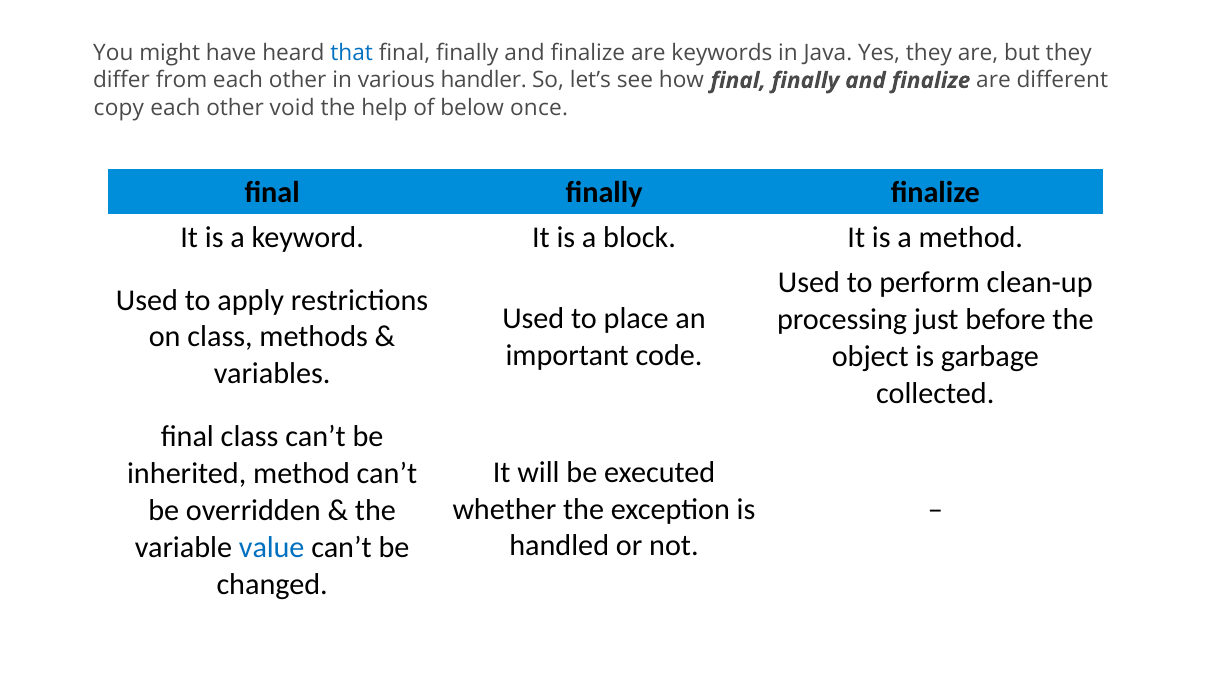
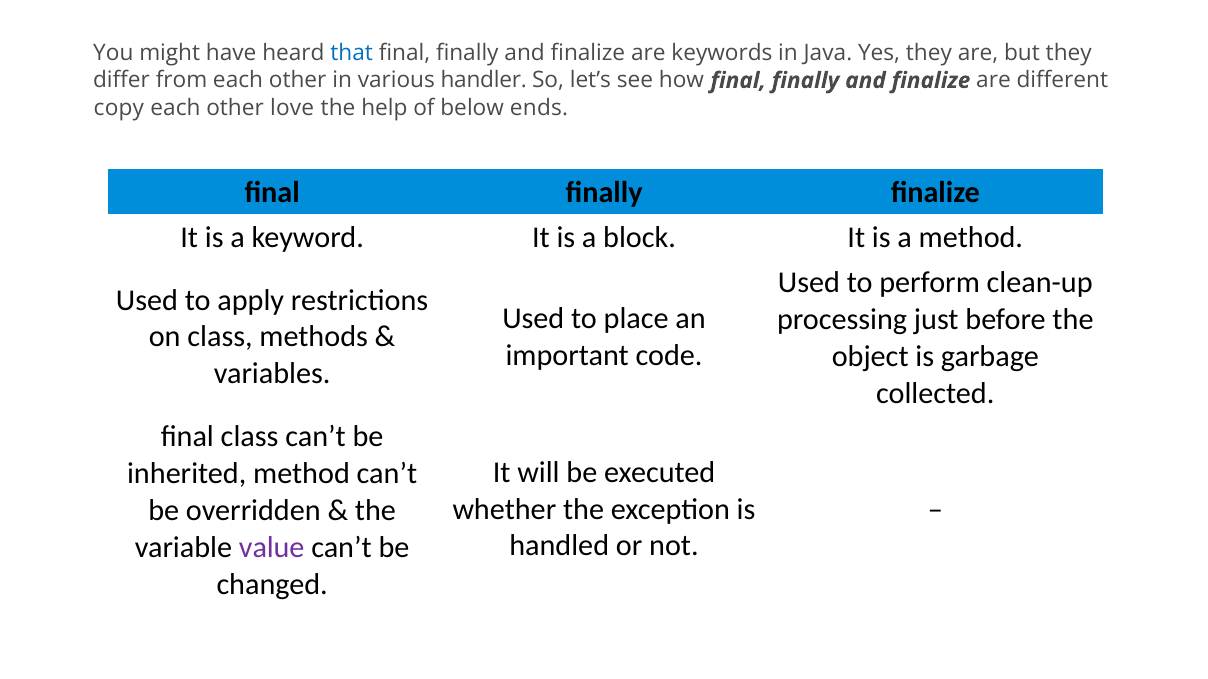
void: void -> love (292, 108)
once: once -> ends (539, 108)
value colour: blue -> purple (272, 548)
